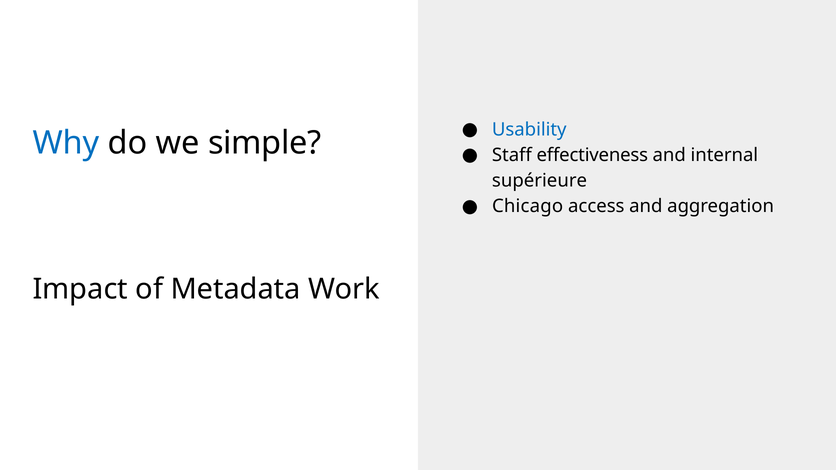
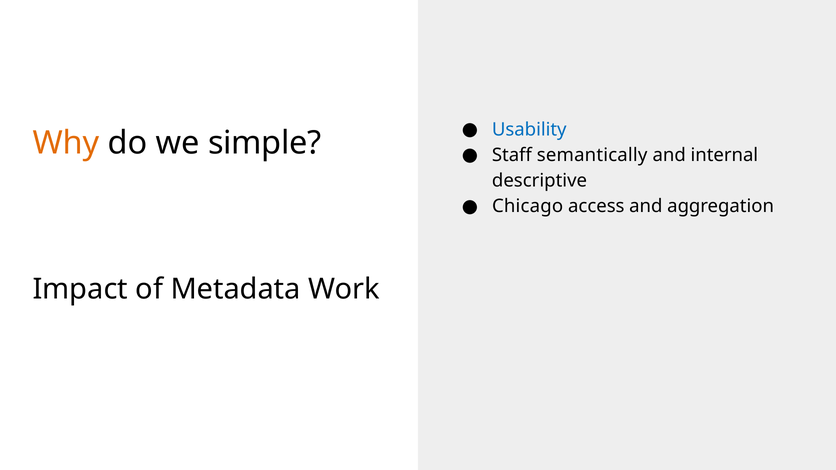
Why colour: blue -> orange (66, 143)
effectiveness: effectiveness -> semantically (592, 155)
supérieure: supérieure -> descriptive (540, 181)
